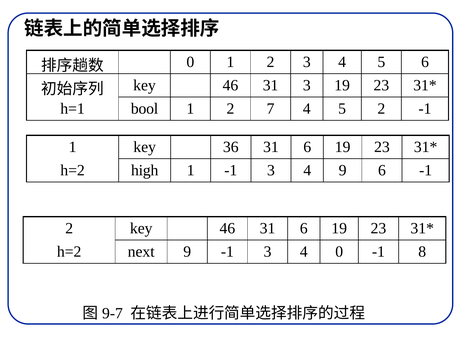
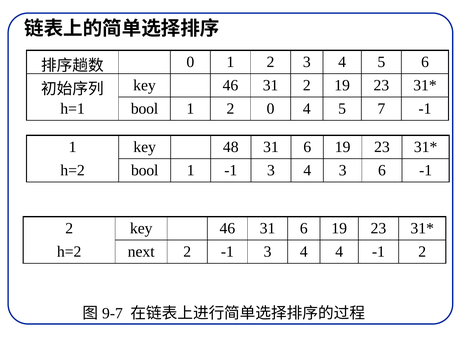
31 3: 3 -> 2 (307, 85)
2 7: 7 -> 0 (271, 109)
5 2: 2 -> 7 (381, 109)
36: 36 -> 48 (231, 147)
h=2 high: high -> bool (145, 170)
4 9: 9 -> 3 (343, 170)
next 9: 9 -> 2 (187, 252)
4 0: 0 -> 4 (339, 252)
8: 8 -> 2 (422, 252)
